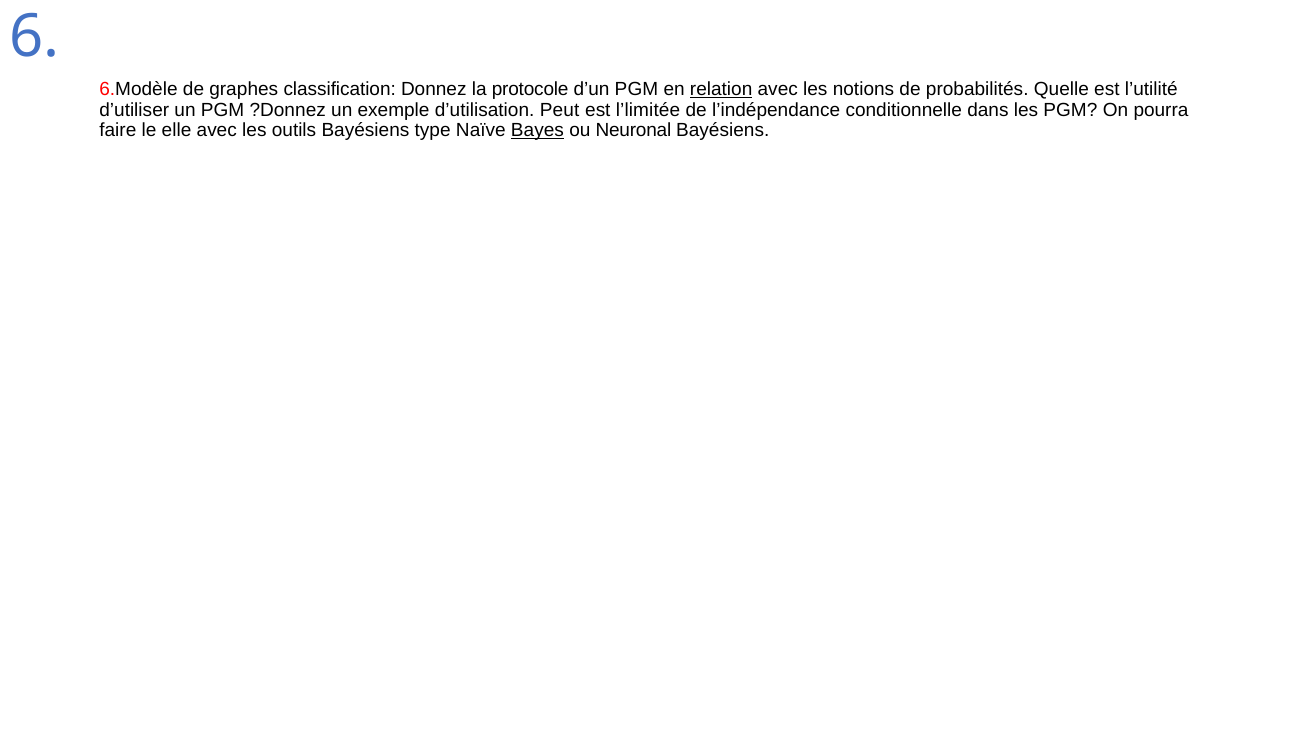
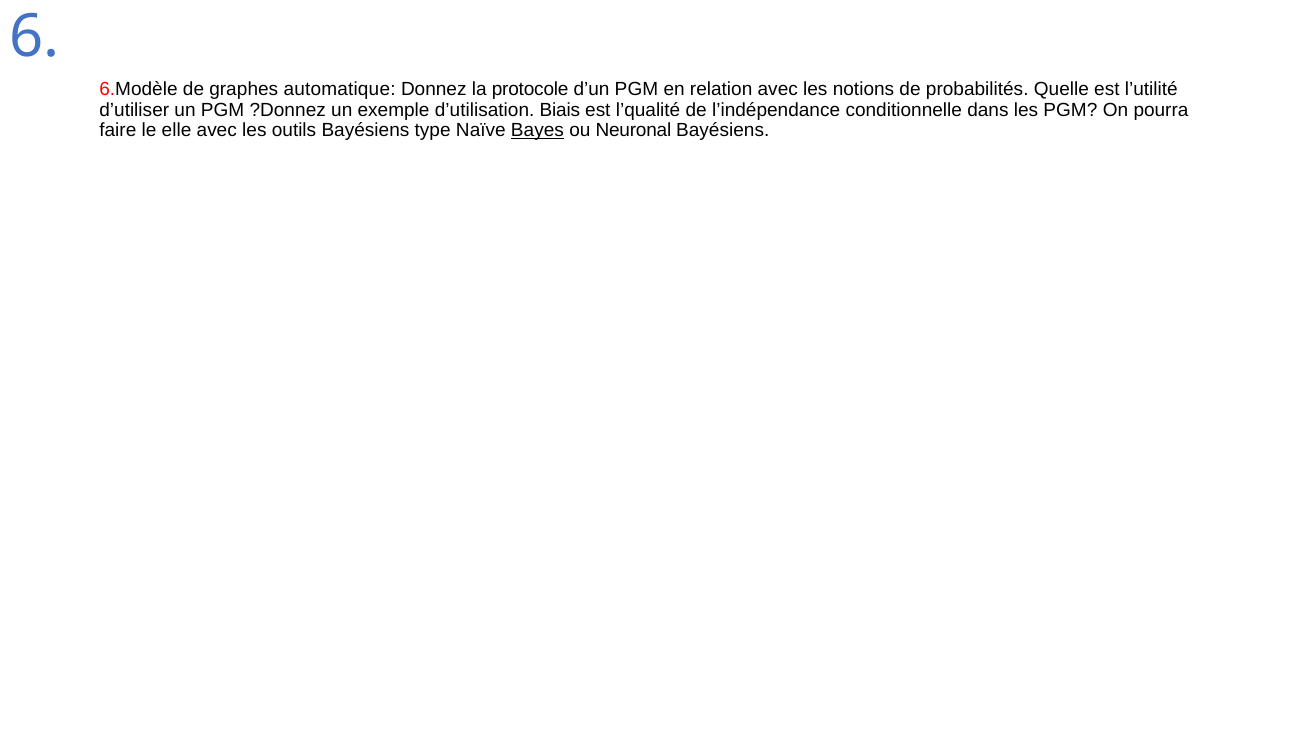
classification: classification -> automatique (340, 89)
relation underline: present -> none (721, 89)
Peut: Peut -> Biais (560, 110)
l’limitée: l’limitée -> l’qualité (648, 110)
